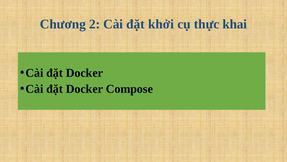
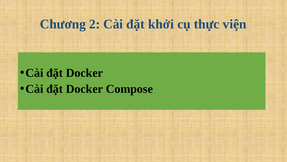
khai: khai -> viện (235, 24)
